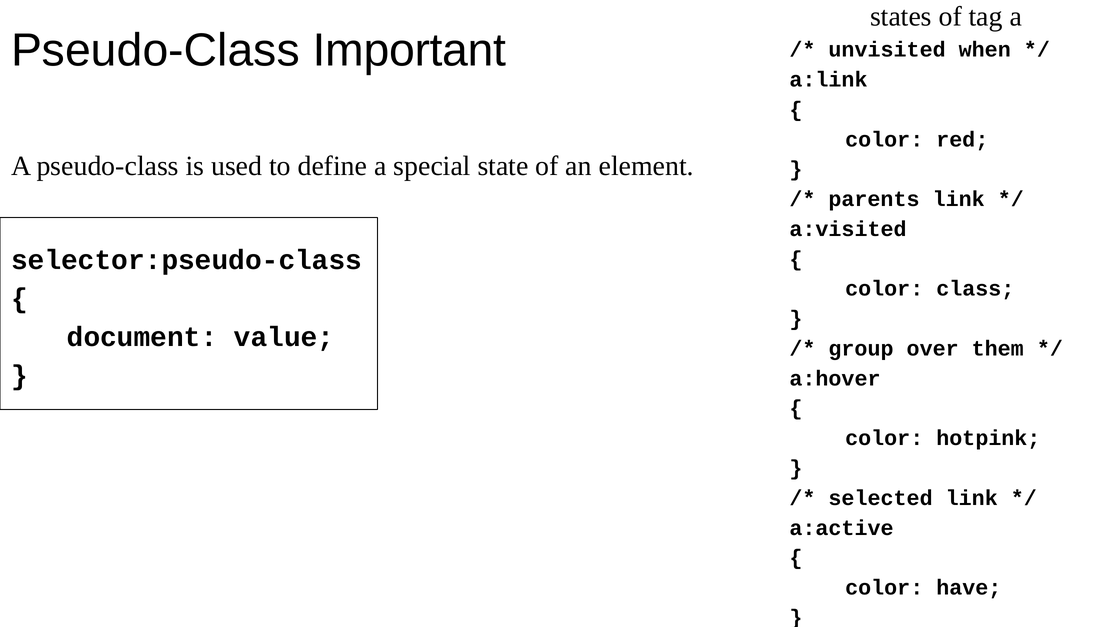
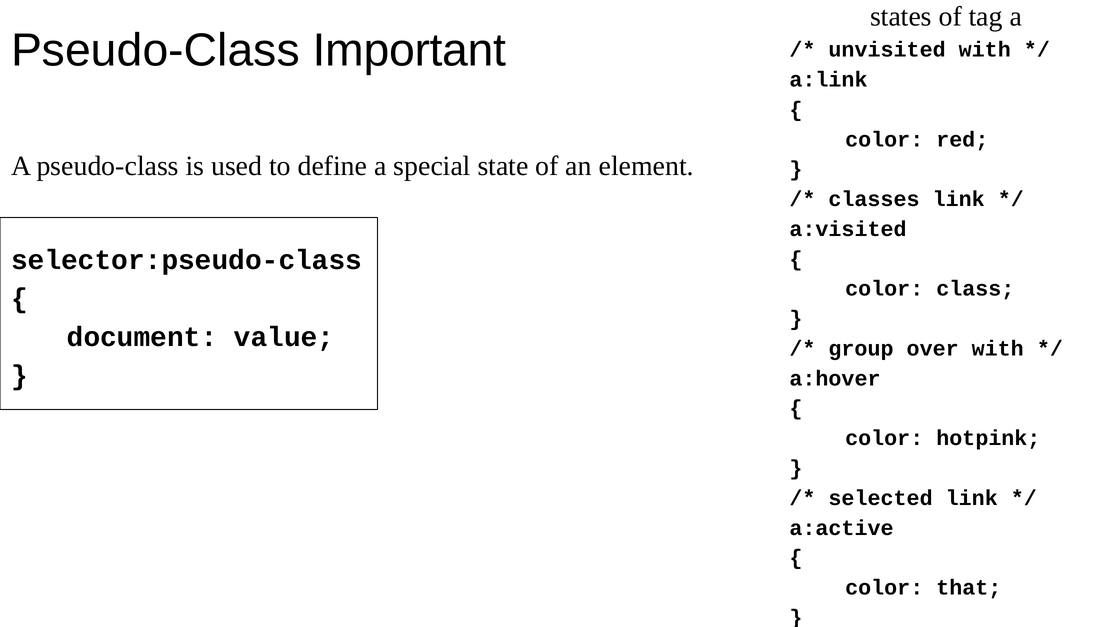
unvisited when: when -> with (985, 50)
parents: parents -> classes (874, 199)
over them: them -> with (998, 348)
have: have -> that (969, 587)
